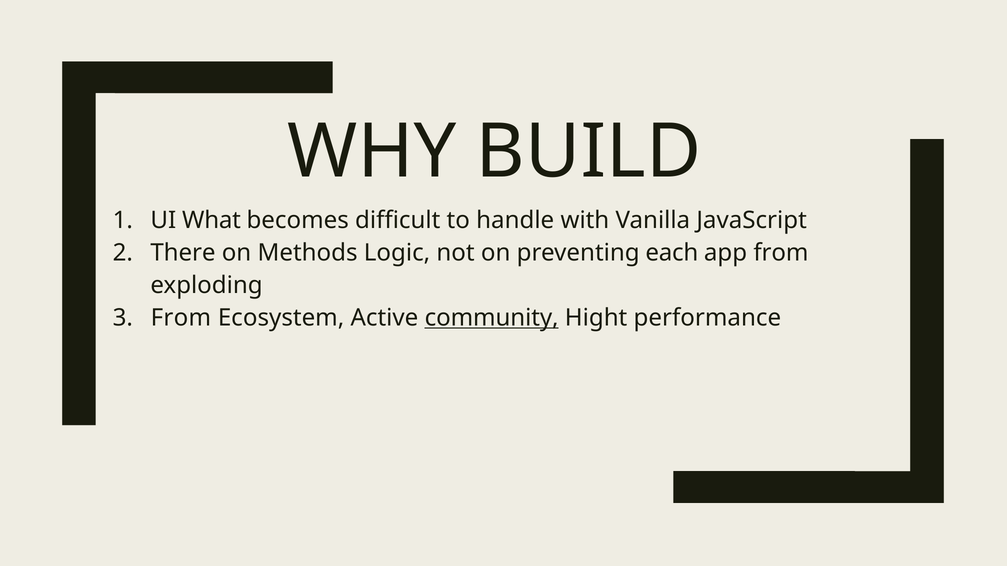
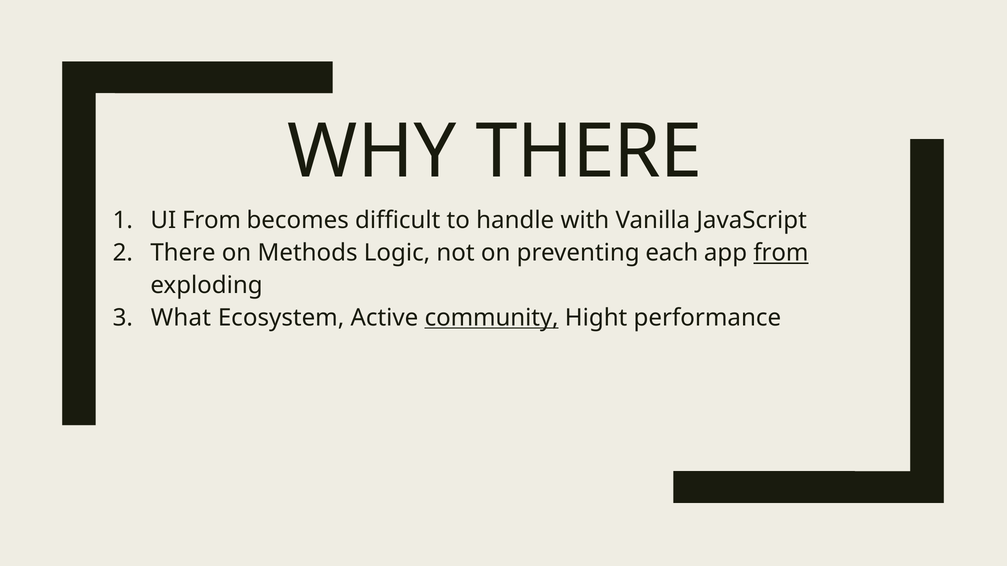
WHY BUILD: BUILD -> THERE (589, 152)
UI What: What -> From (211, 220)
from underline: none -> present (781, 253)
From: From -> What (181, 318)
